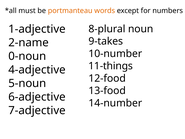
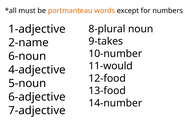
0-noun: 0-noun -> 6-noun (27, 56)
11-things: 11-things -> 11-would (111, 66)
